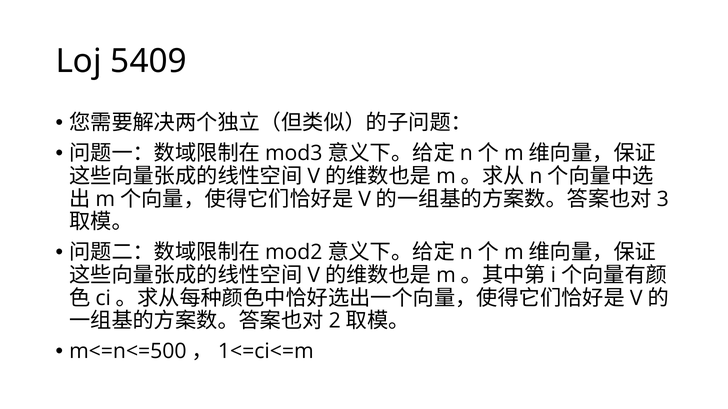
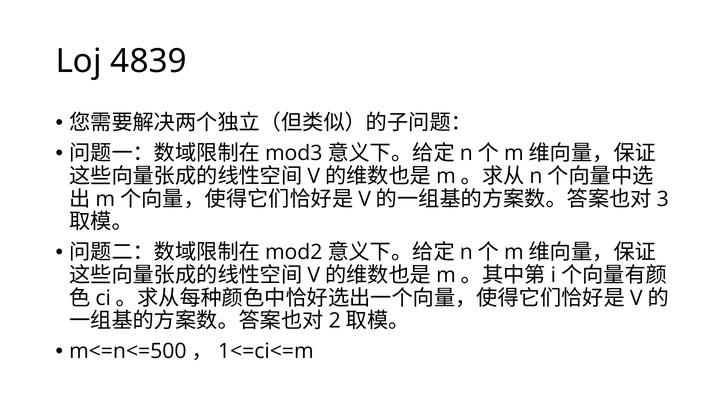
5409: 5409 -> 4839 (149, 61)
